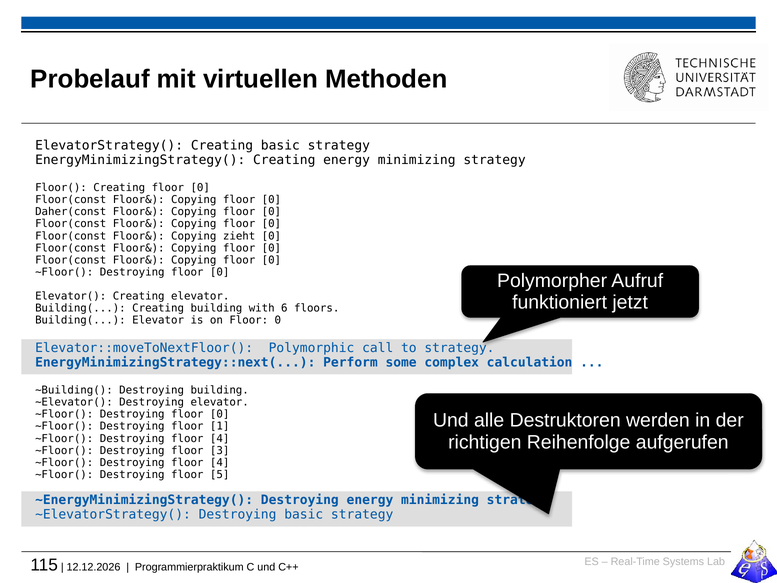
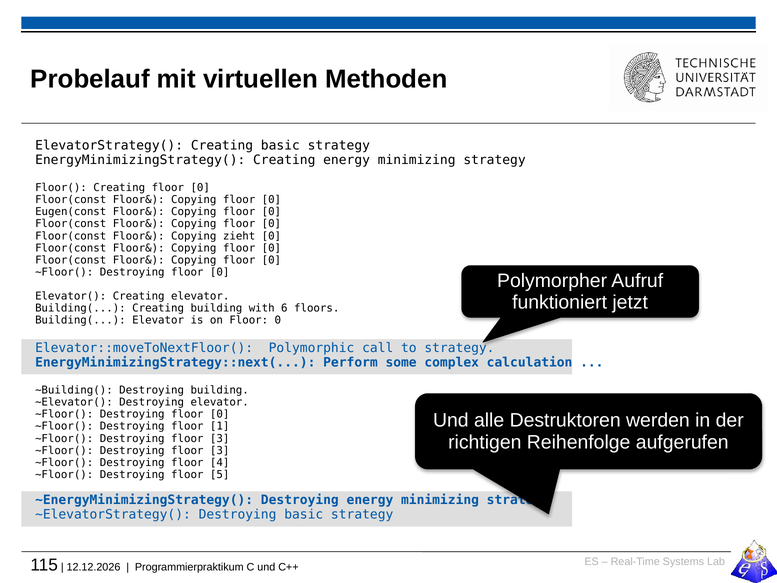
Daher(const: Daher(const -> Eugen(const (71, 212)
4: 4 -> 3 (220, 438)
